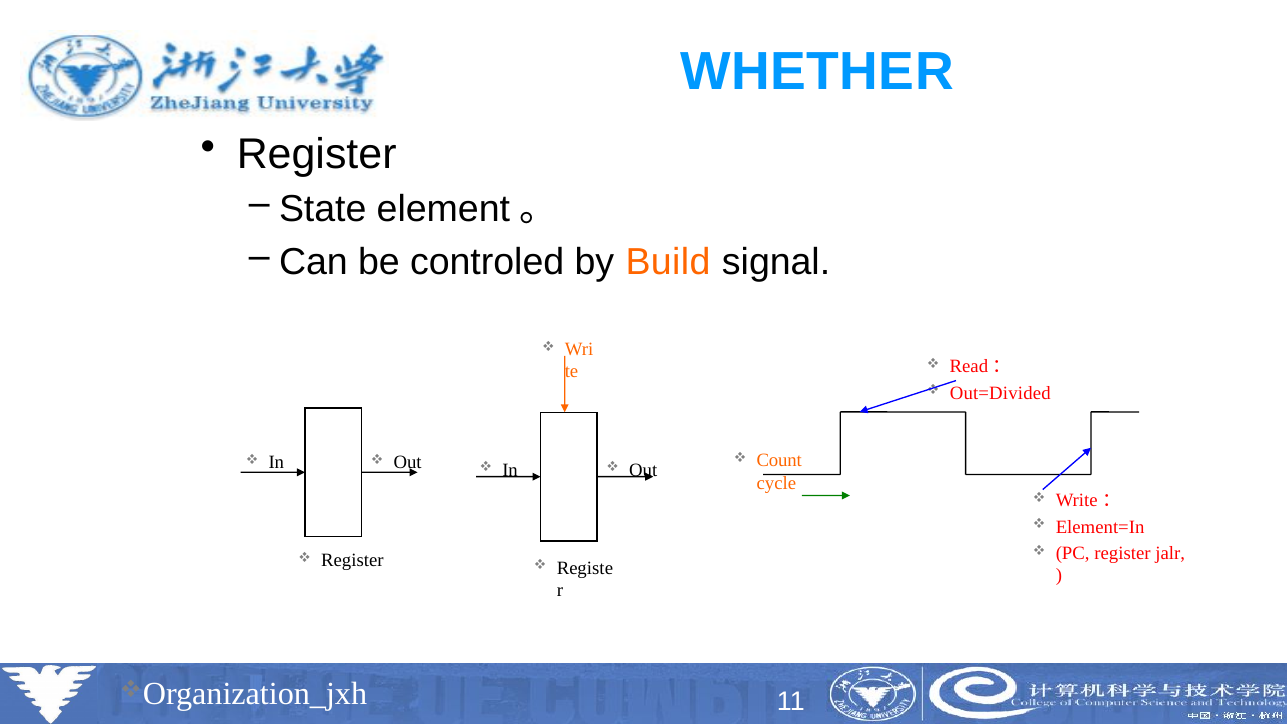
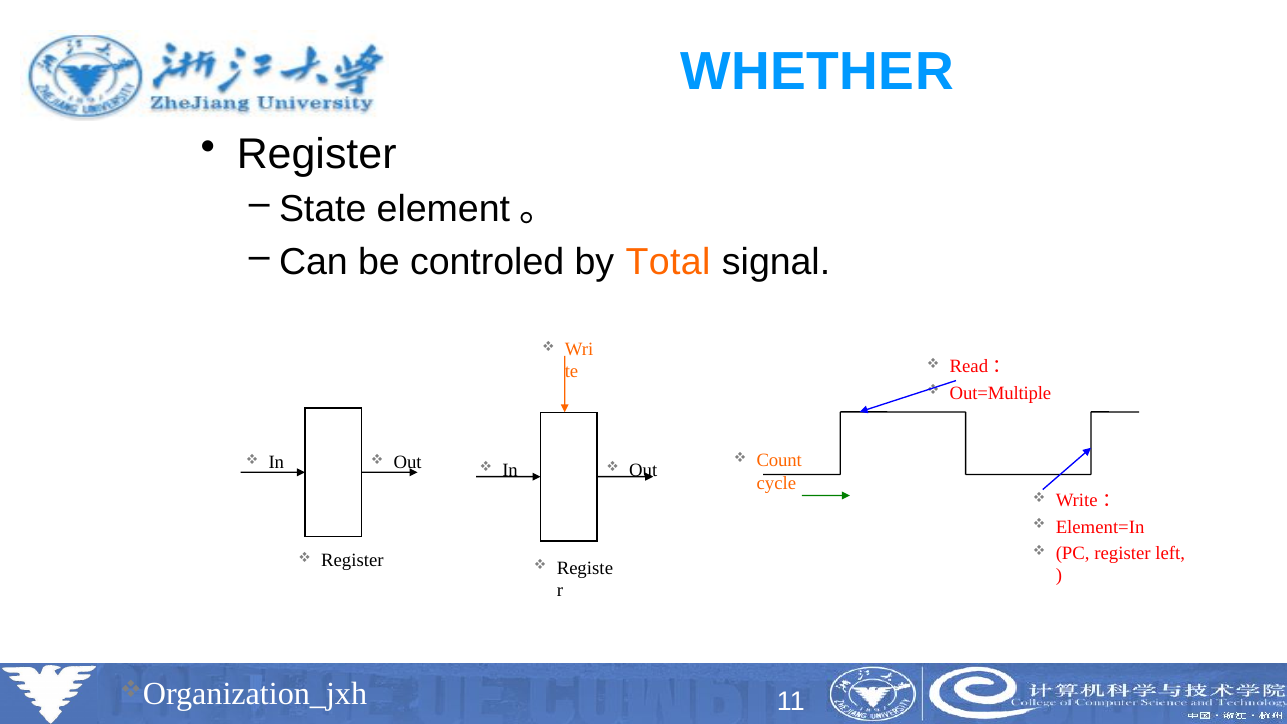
Build: Build -> Total (668, 262)
Out=Divided: Out=Divided -> Out=Multiple (1000, 393)
jalr: jalr -> left (1170, 553)
